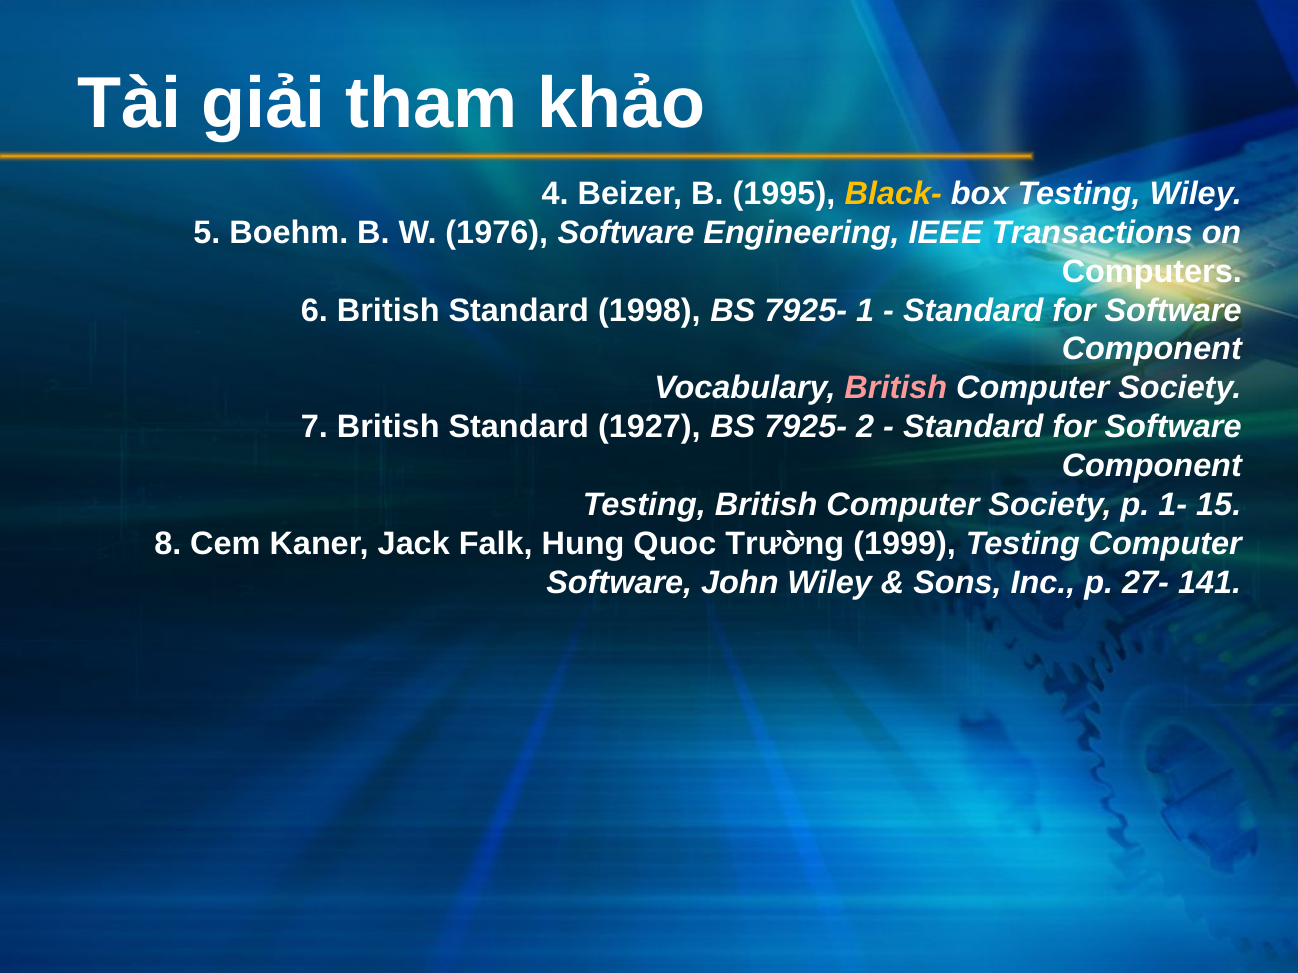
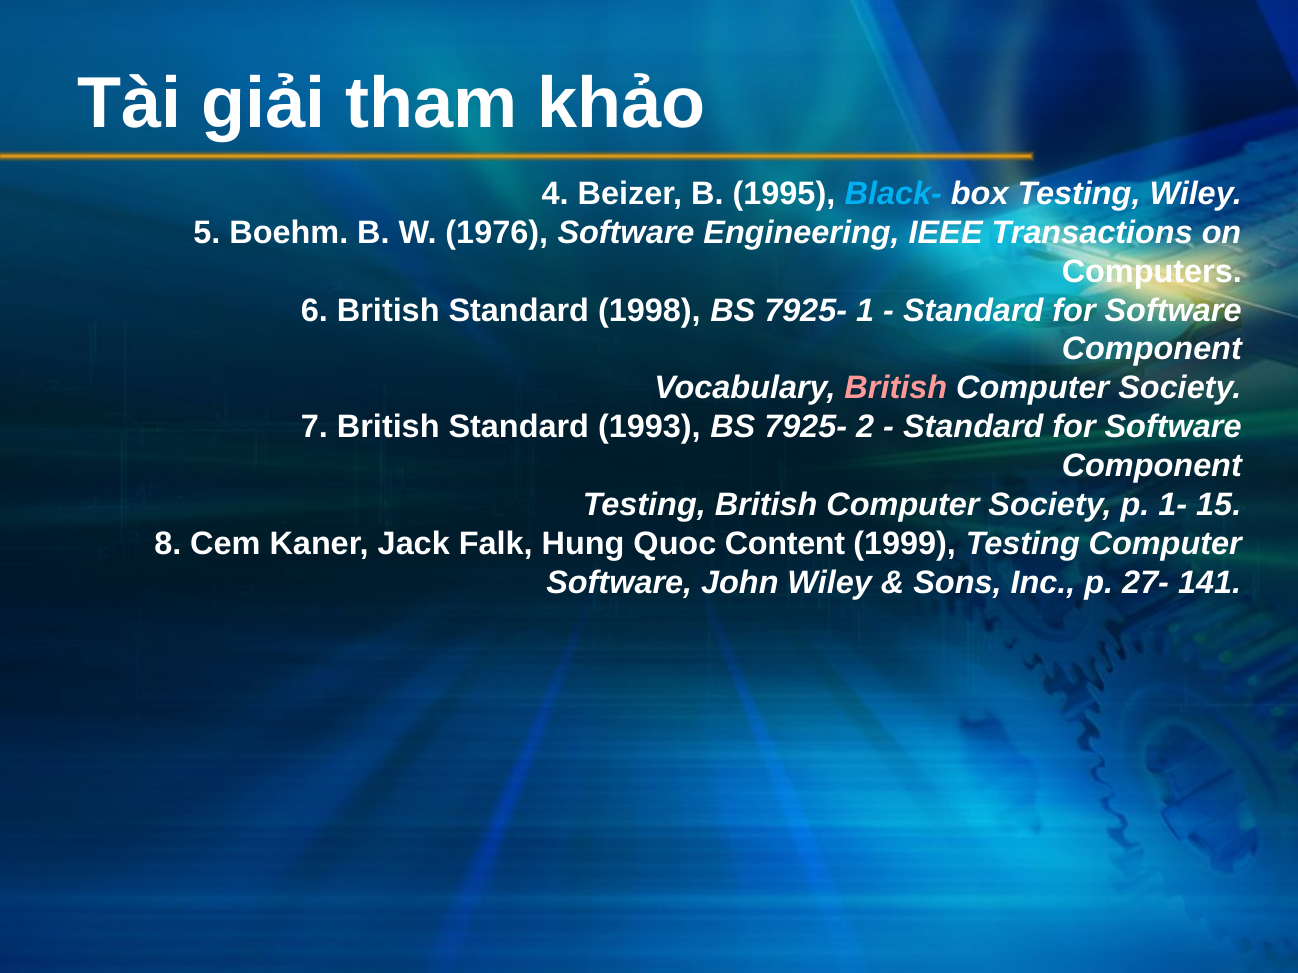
Black- colour: yellow -> light blue (893, 194)
1927: 1927 -> 1993 (649, 427)
Trường: Trường -> Content (785, 544)
